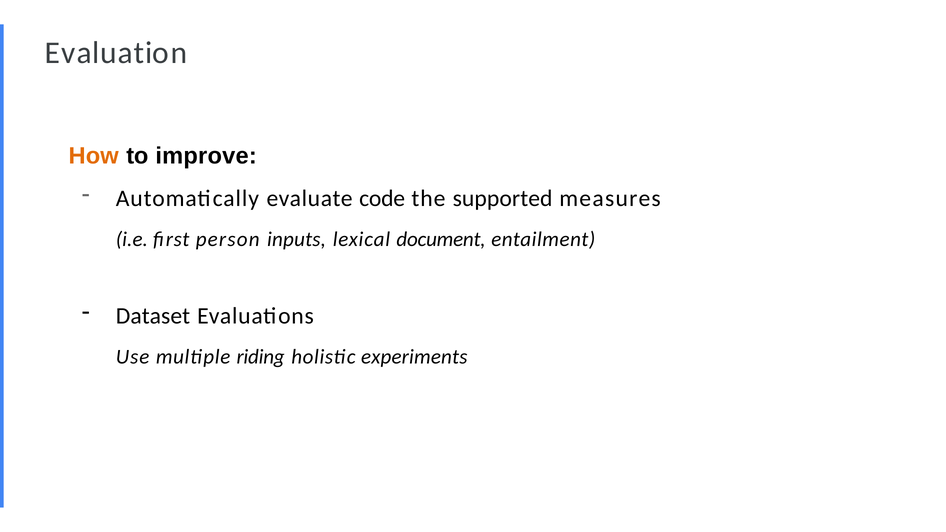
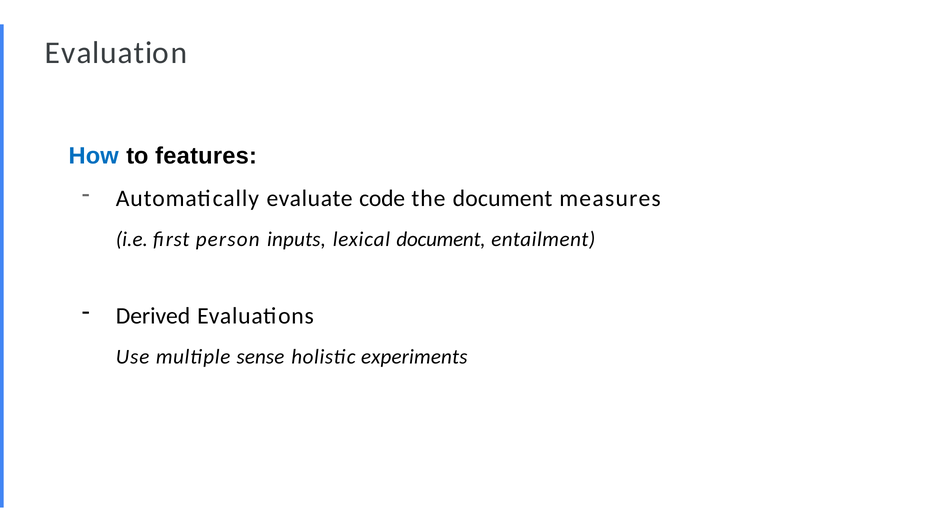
How colour: orange -> blue (94, 156)
improve: improve -> features (206, 156)
the supported: supported -> document (503, 198)
Dataset: Dataset -> Derived (153, 316)
riding: riding -> sense (260, 357)
